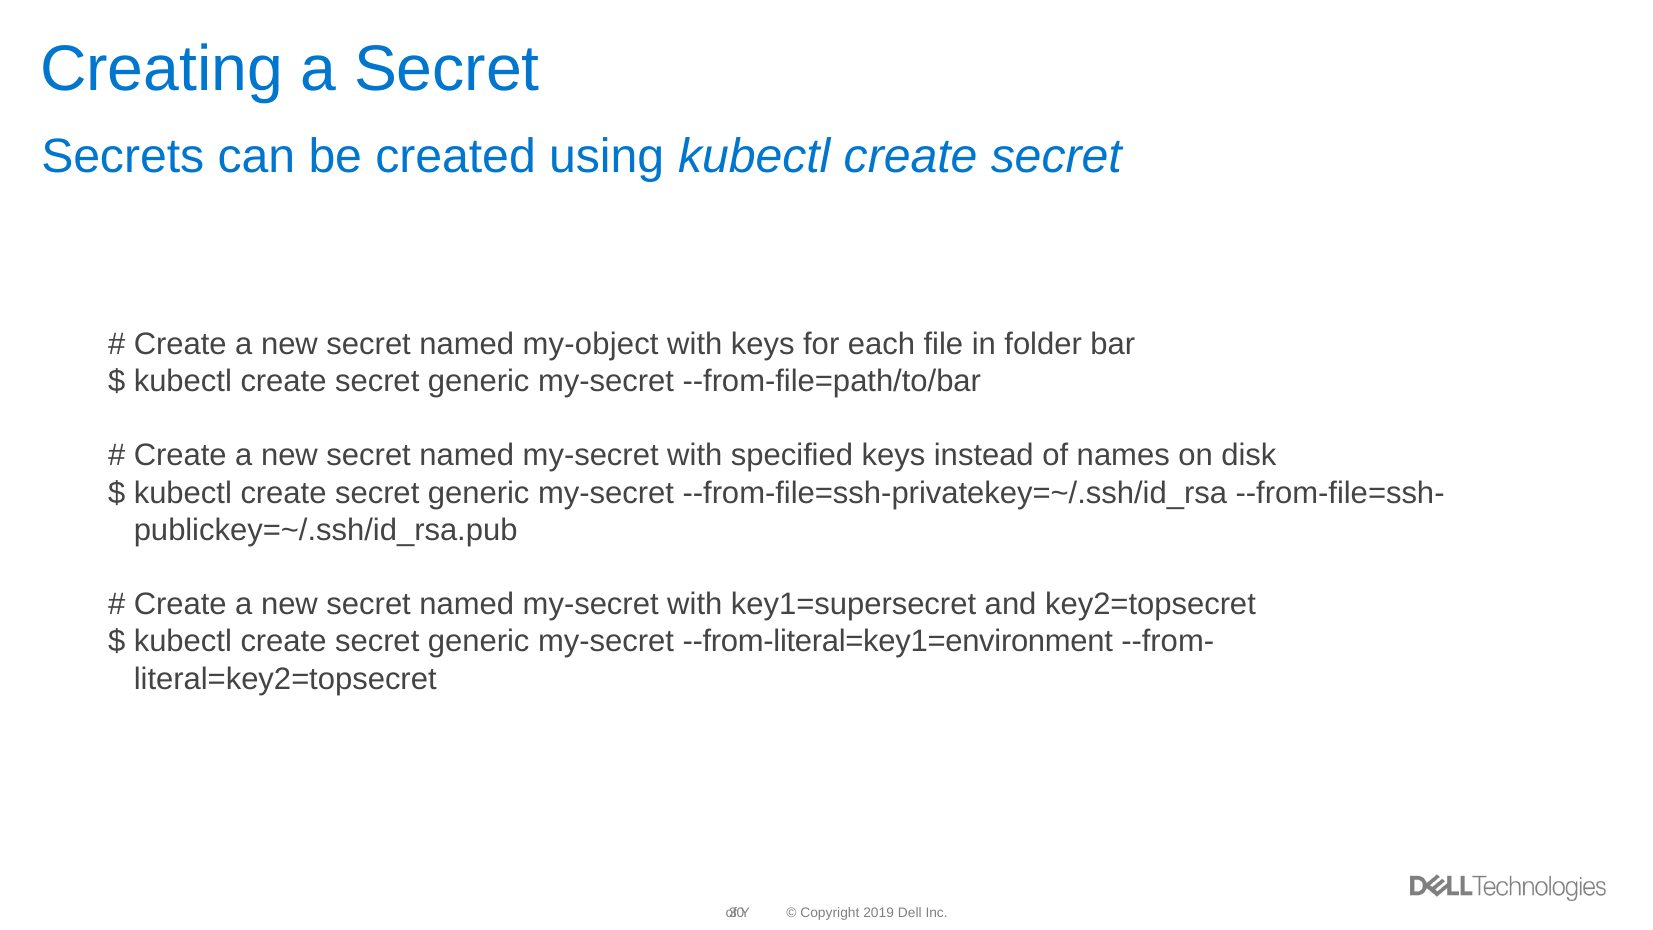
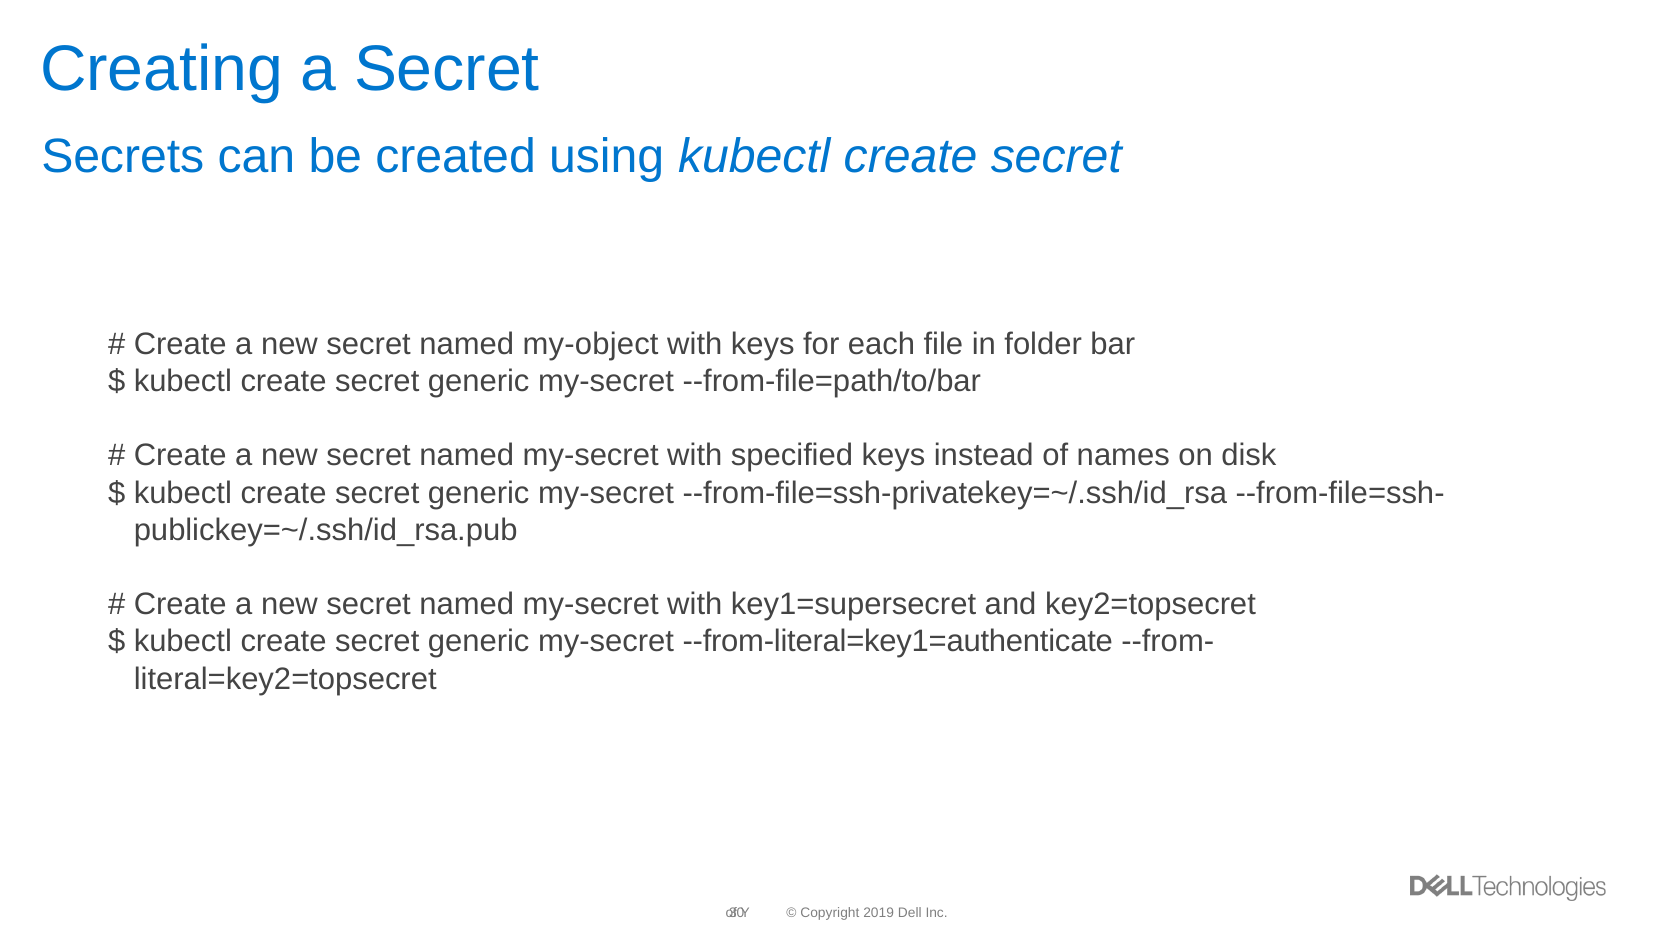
--from-literal=key1=environment: --from-literal=key1=environment -> --from-literal=key1=authenticate (898, 642)
